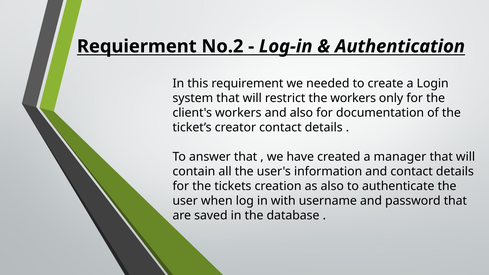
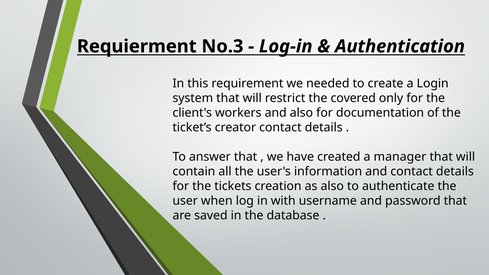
No.2: No.2 -> No.3 (222, 46)
the workers: workers -> covered (353, 98)
